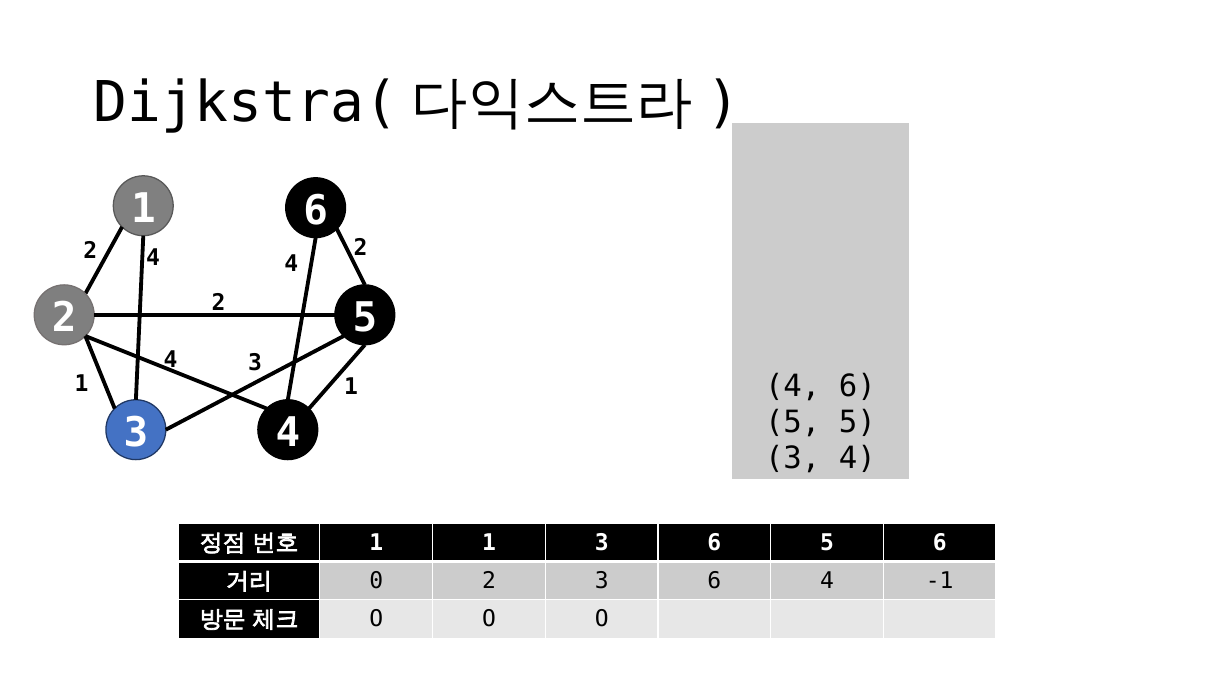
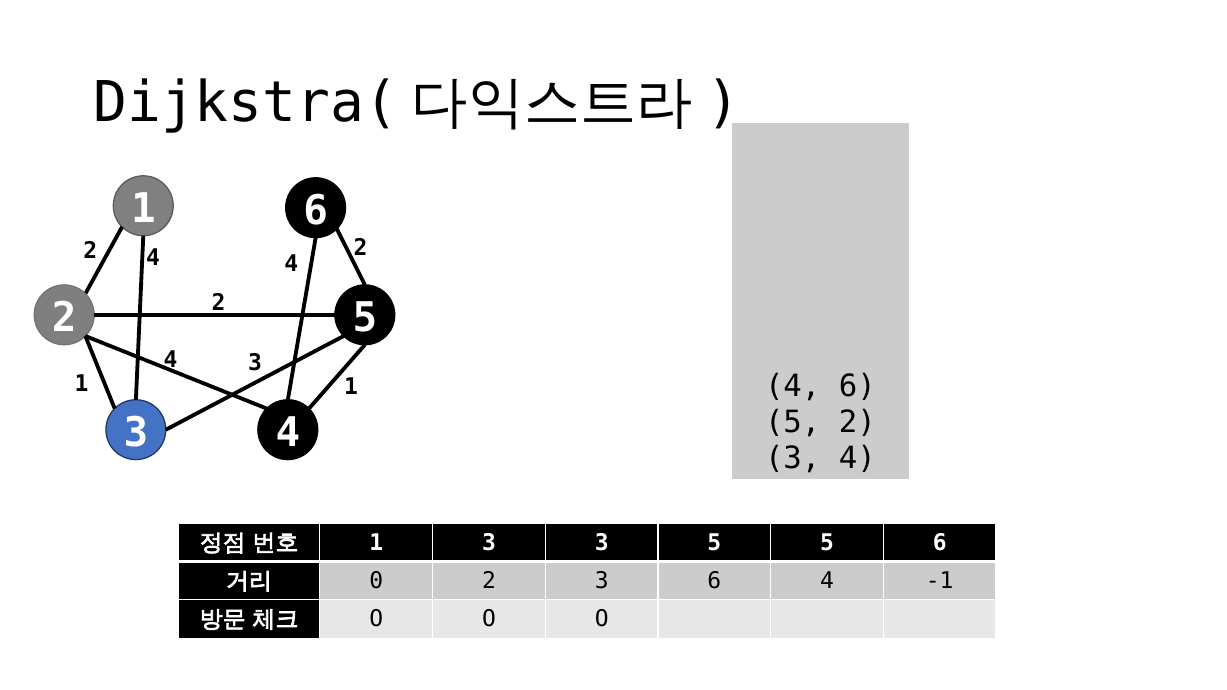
5 5: 5 -> 2 (857, 422)
1 1: 1 -> 3 (489, 543)
6: 6 -> 5 (714, 543)
